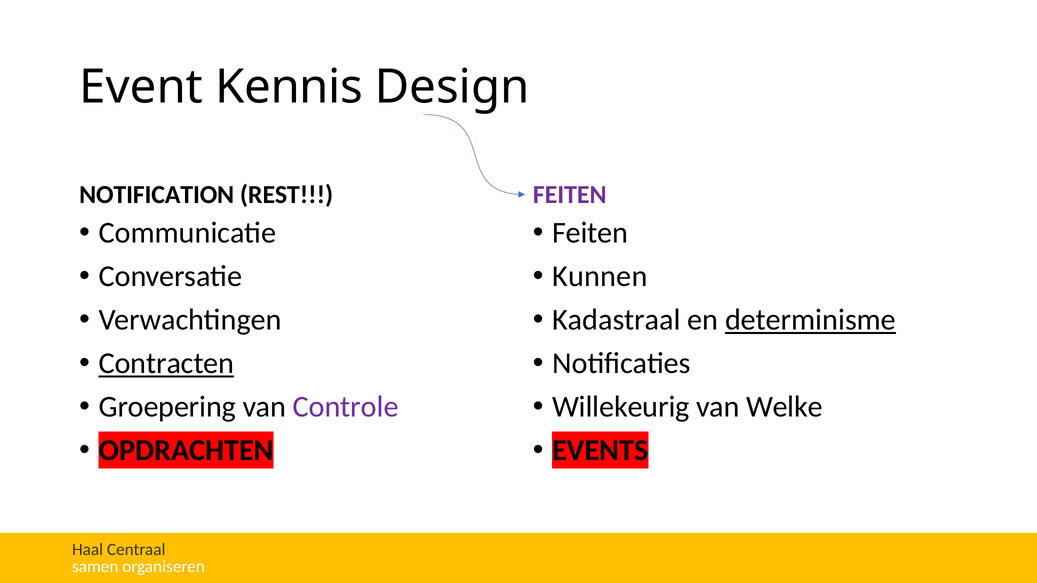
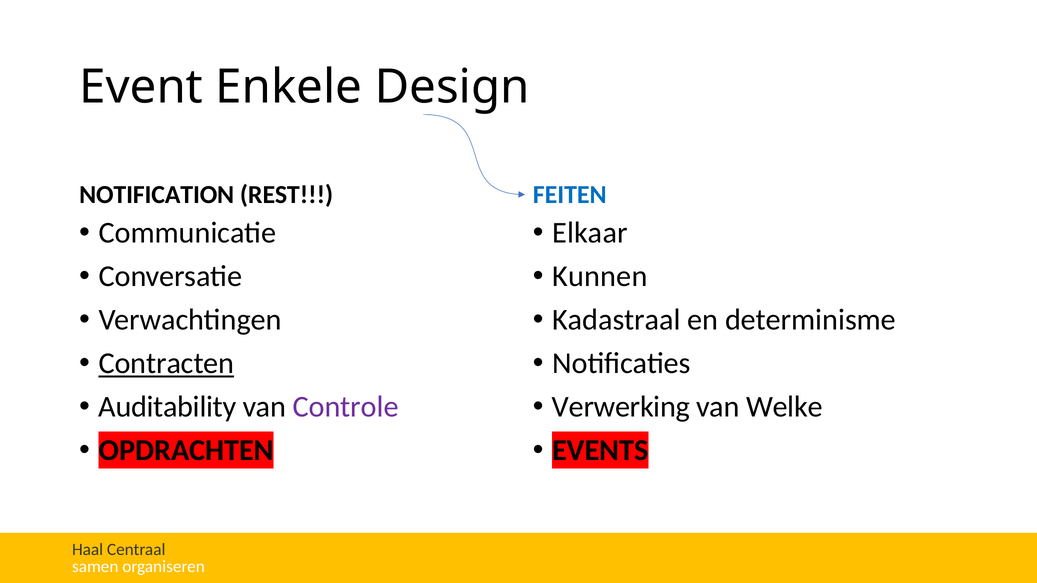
Kennis: Kennis -> Enkele (289, 87)
FEITEN colour: purple -> blue (570, 195)
Feiten: Feiten -> Elkaar (590, 233)
determinisme underline: present -> none (811, 320)
Groepering: Groepering -> Auditability (167, 407)
Willekeurig: Willekeurig -> Verwerking (621, 407)
